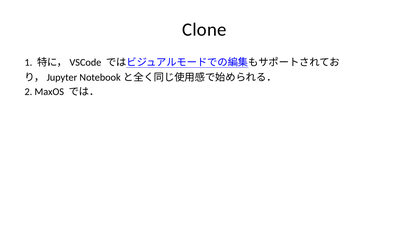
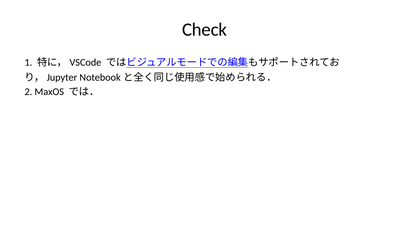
Clone: Clone -> Check (205, 30)
